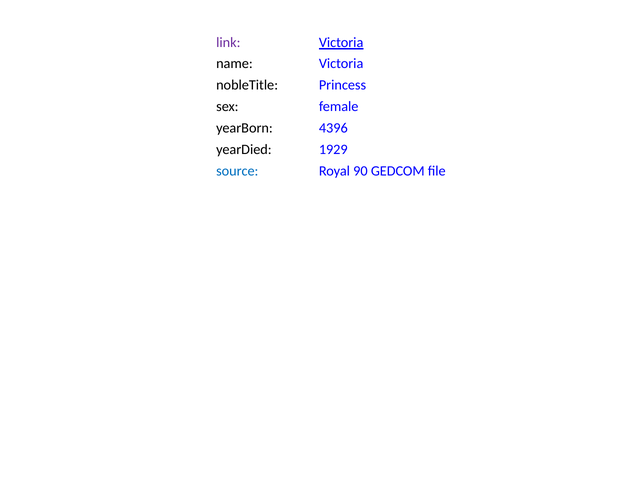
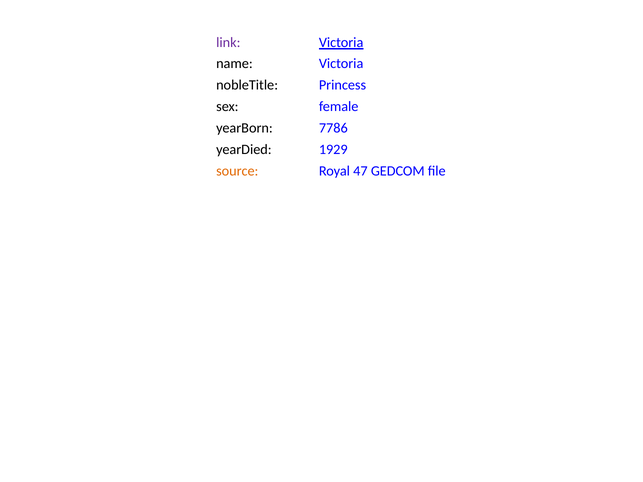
4396: 4396 -> 7786 (333, 128)
source colour: blue -> orange (237, 171)
90: 90 -> 47 (360, 171)
